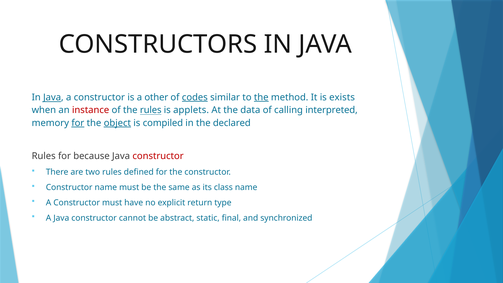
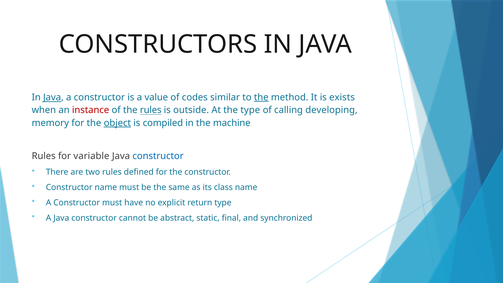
other: other -> value (156, 97)
codes underline: present -> none (195, 97)
applets: applets -> outside (191, 110)
the data: data -> type (250, 110)
interpreted: interpreted -> developing (331, 110)
for underline: present -> none (78, 123)
declared: declared -> machine (232, 123)
because: because -> variable (91, 156)
constructor colour: red -> blue (158, 156)
